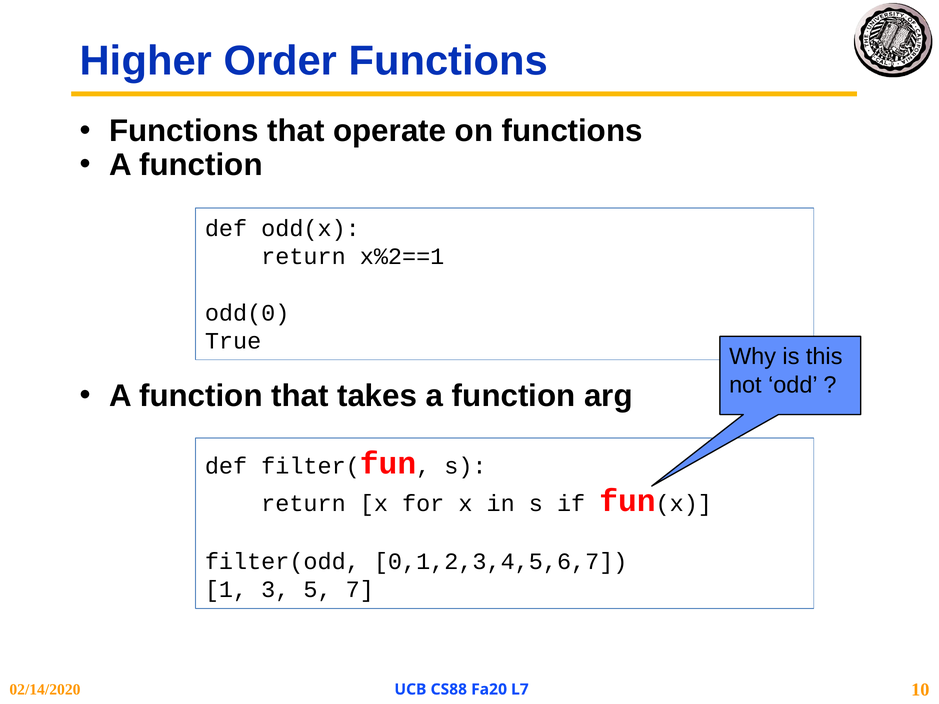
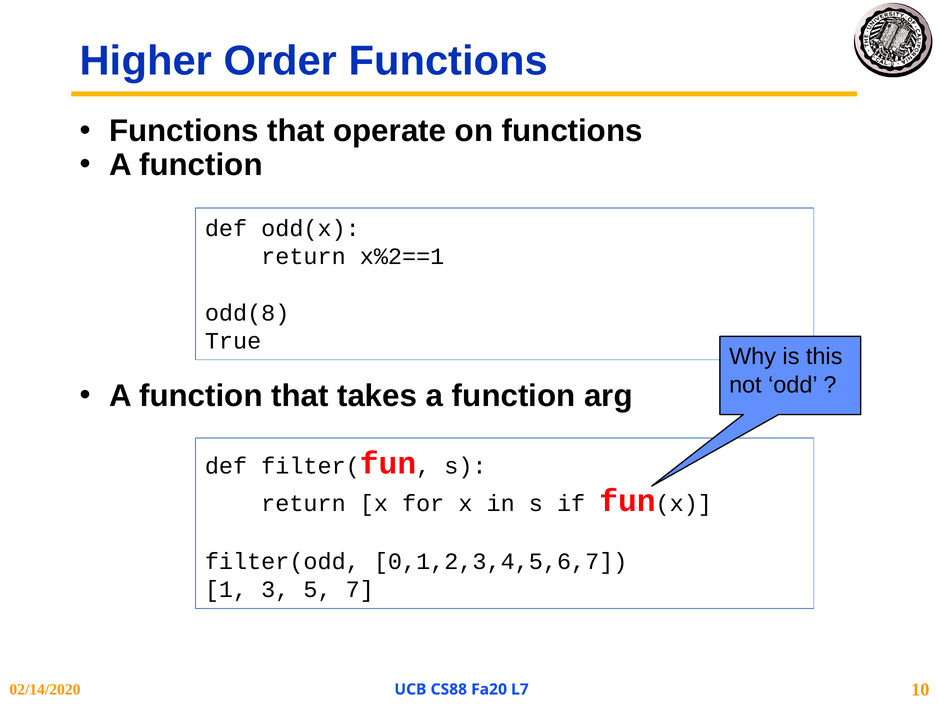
odd(0: odd(0 -> odd(8 (247, 313)
